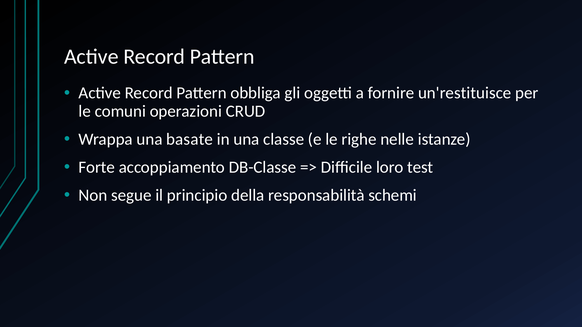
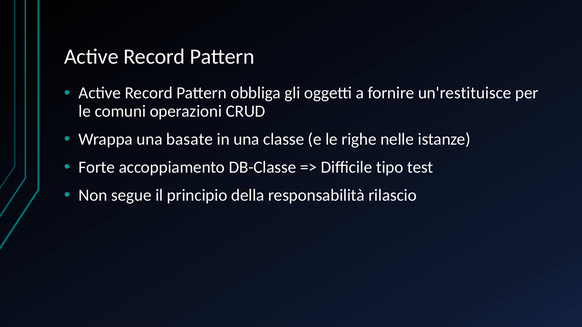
loro: loro -> tipo (390, 168)
schemi: schemi -> rilascio (393, 196)
